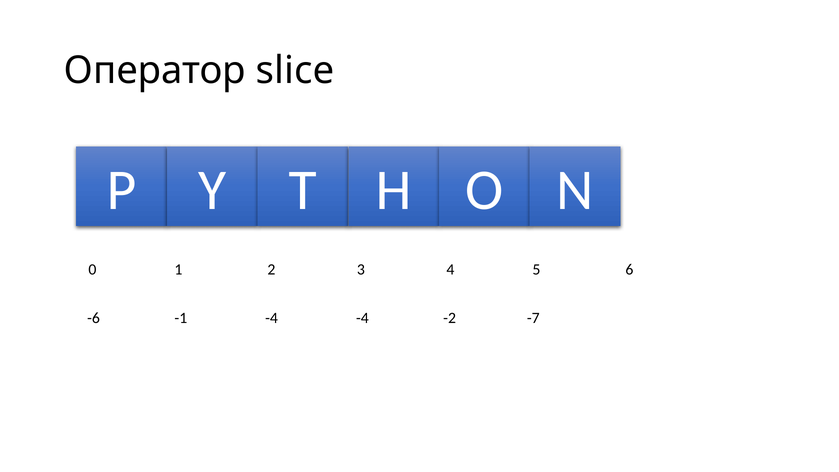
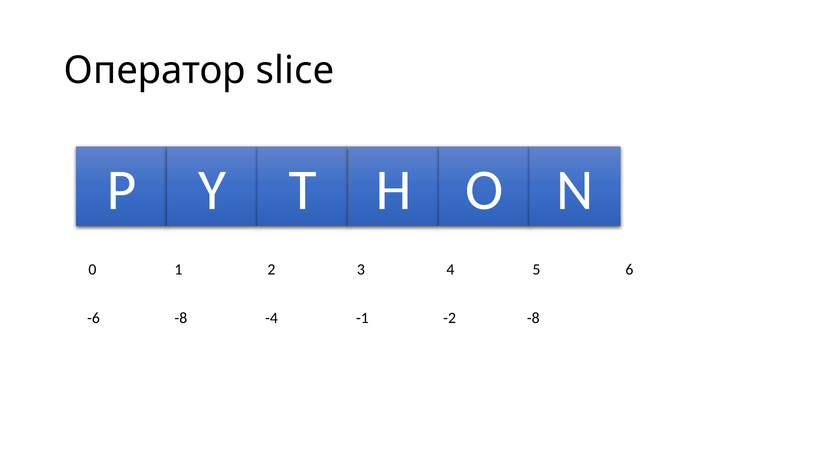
-6 -1: -1 -> -8 (181, 318)
-4 -4: -4 -> -1 (362, 318)
-2 -7: -7 -> -8 (533, 318)
